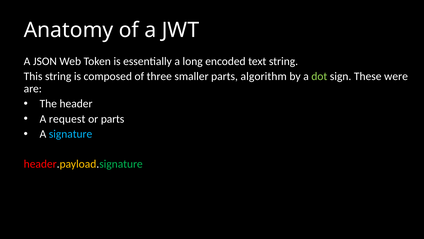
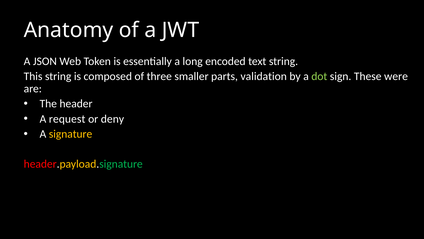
algorithm: algorithm -> validation (264, 76)
or parts: parts -> deny (112, 119)
signature colour: light blue -> yellow (71, 134)
